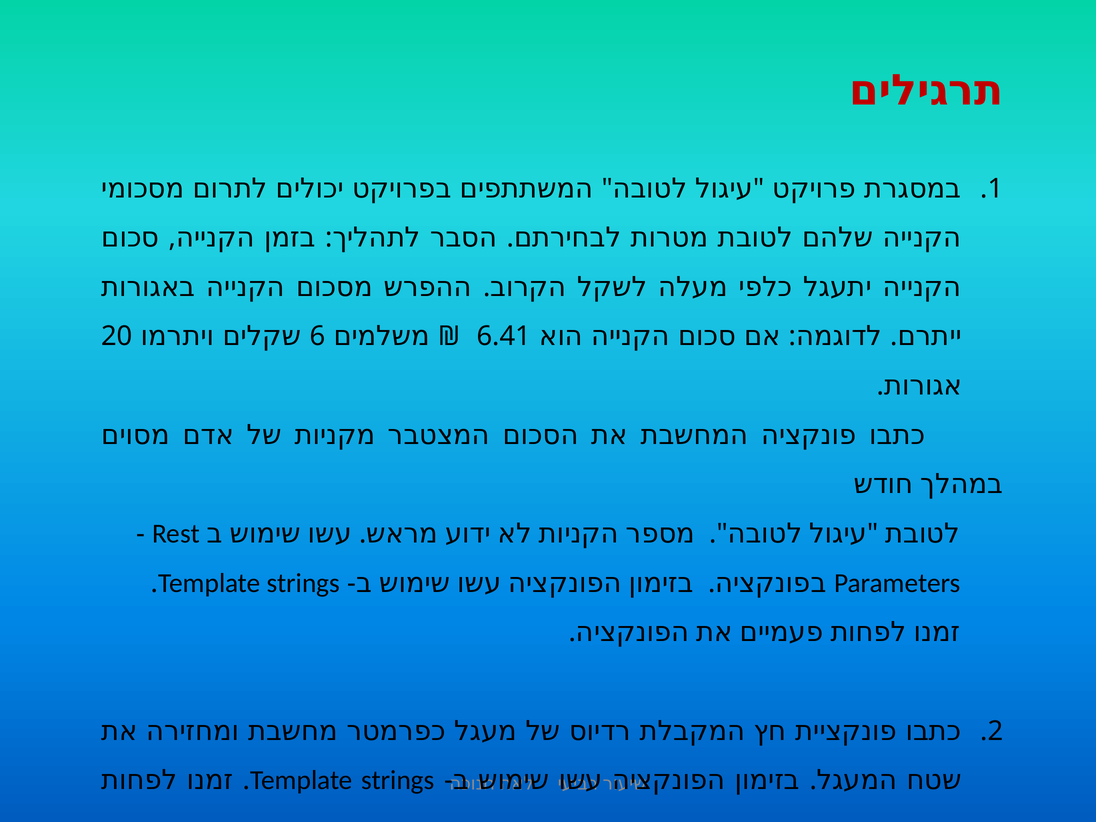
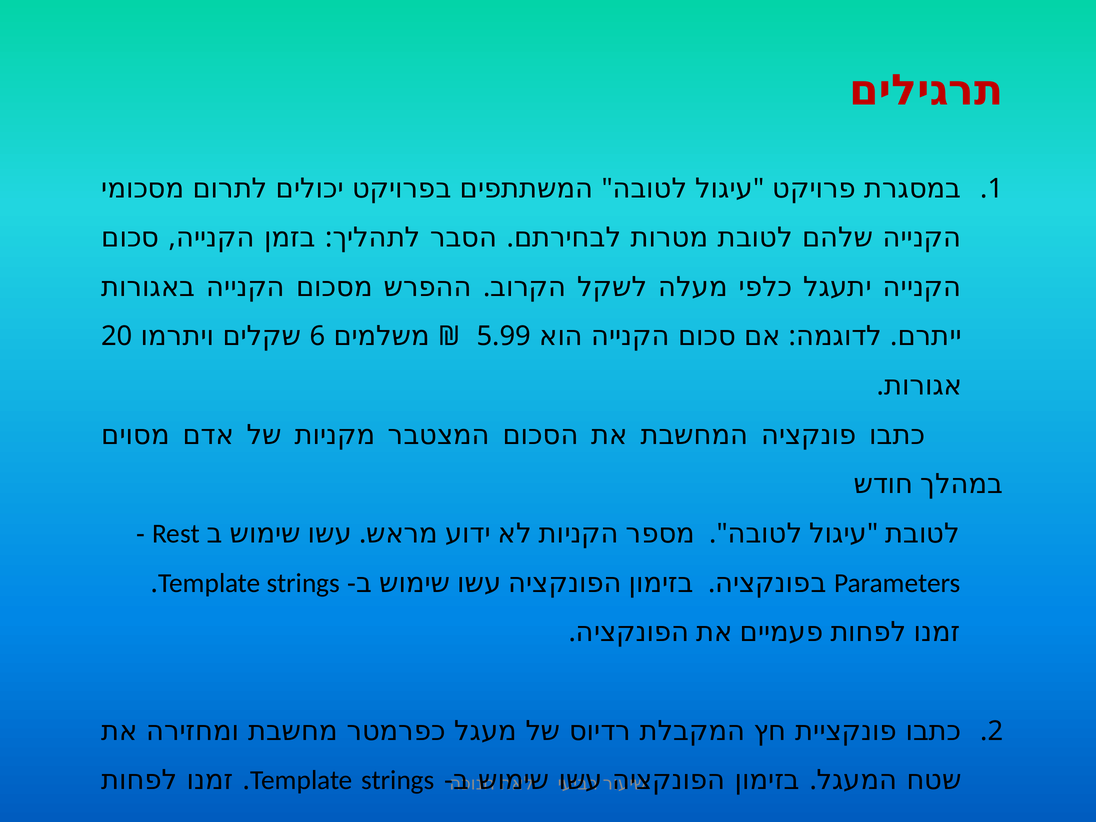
6.41: 6.41 -> 5.99 (504, 336)
